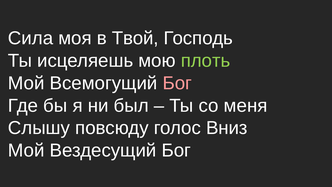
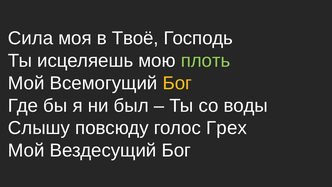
Твой: Твой -> Твоё (135, 38)
Бог colour: pink -> yellow (177, 83)
меня: меня -> воды (246, 105)
Вниз: Вниз -> Грех (227, 128)
